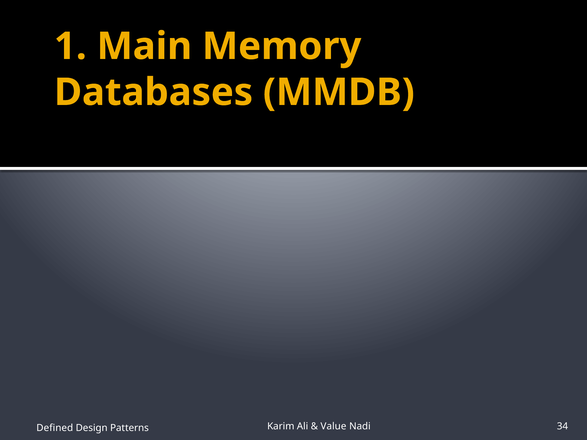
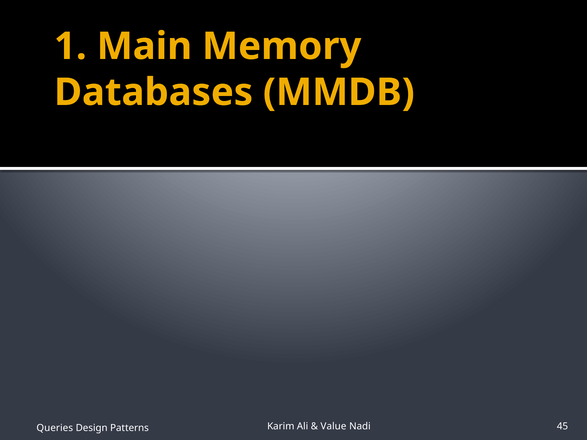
34: 34 -> 45 (562, 427)
Defined: Defined -> Queries (55, 428)
